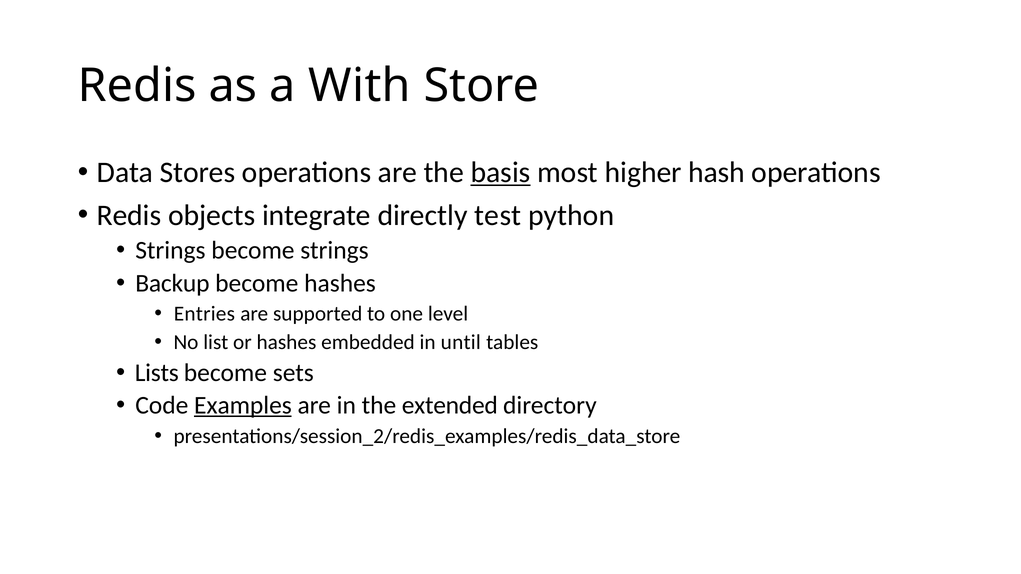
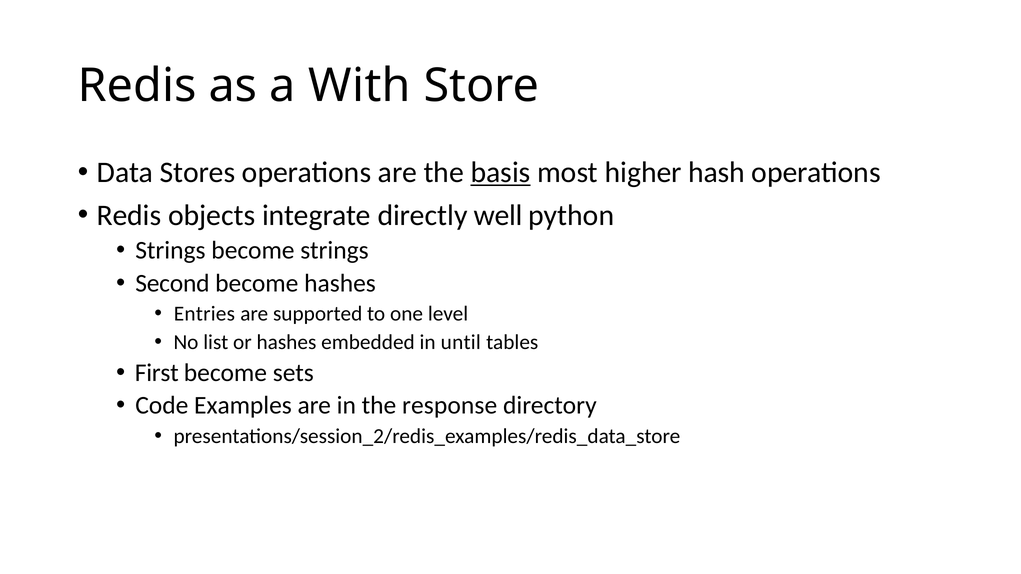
test: test -> well (498, 215)
Backup: Backup -> Second (172, 283)
Lists: Lists -> First (157, 373)
Examples underline: present -> none (243, 406)
extended: extended -> response (450, 406)
